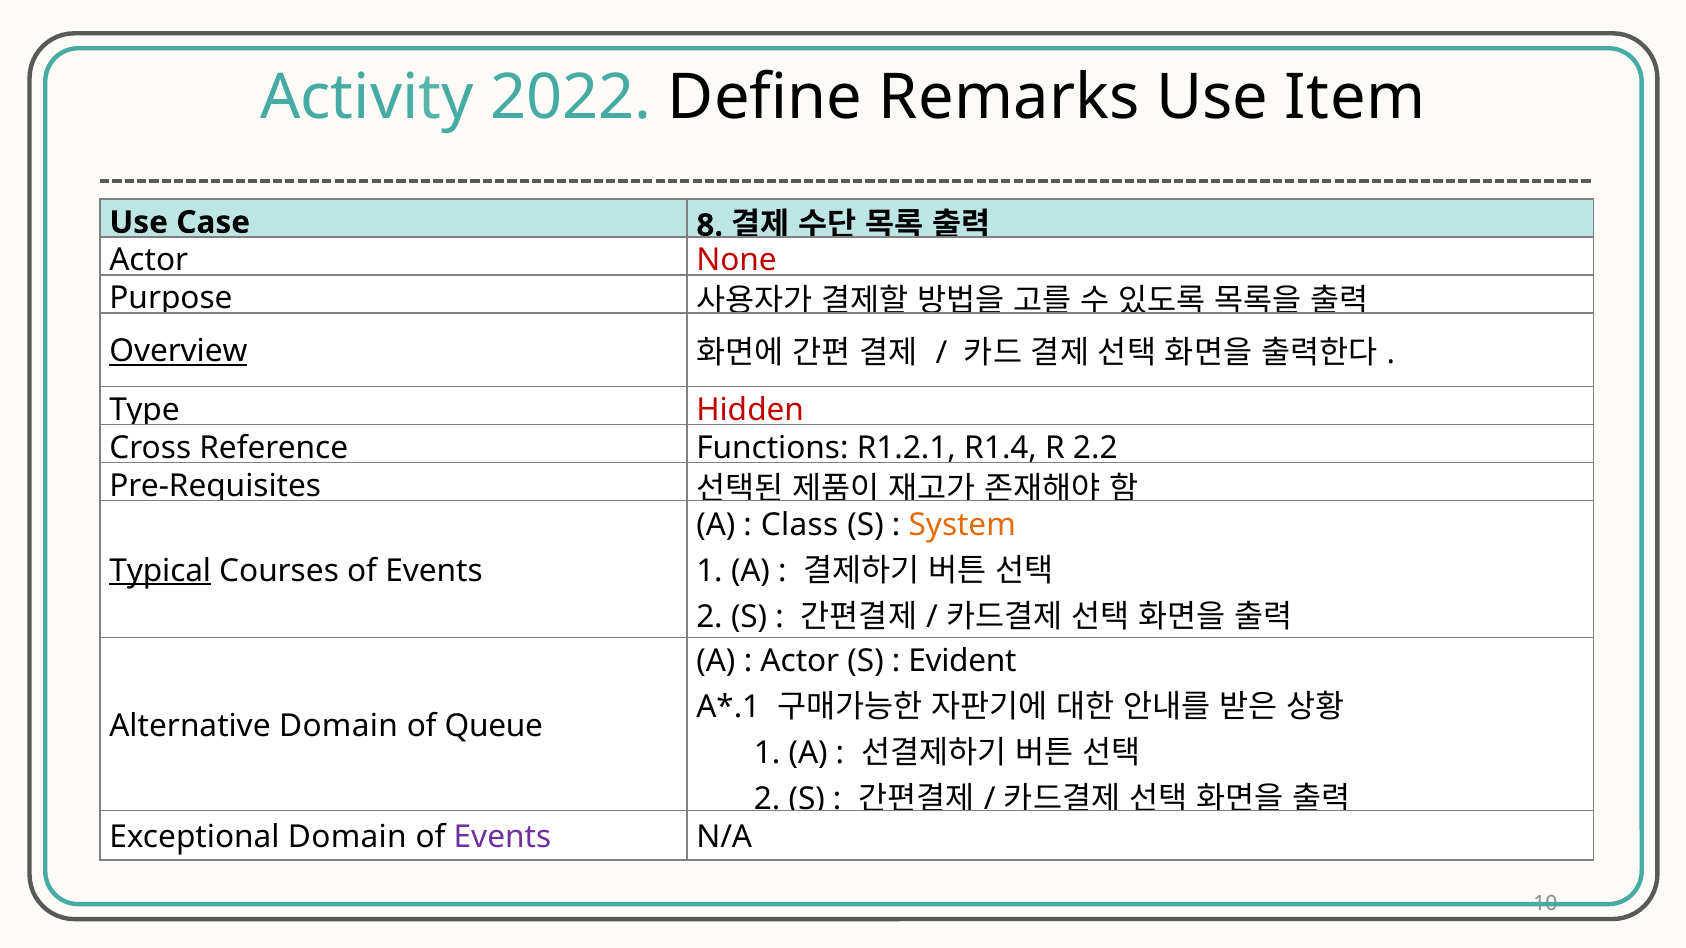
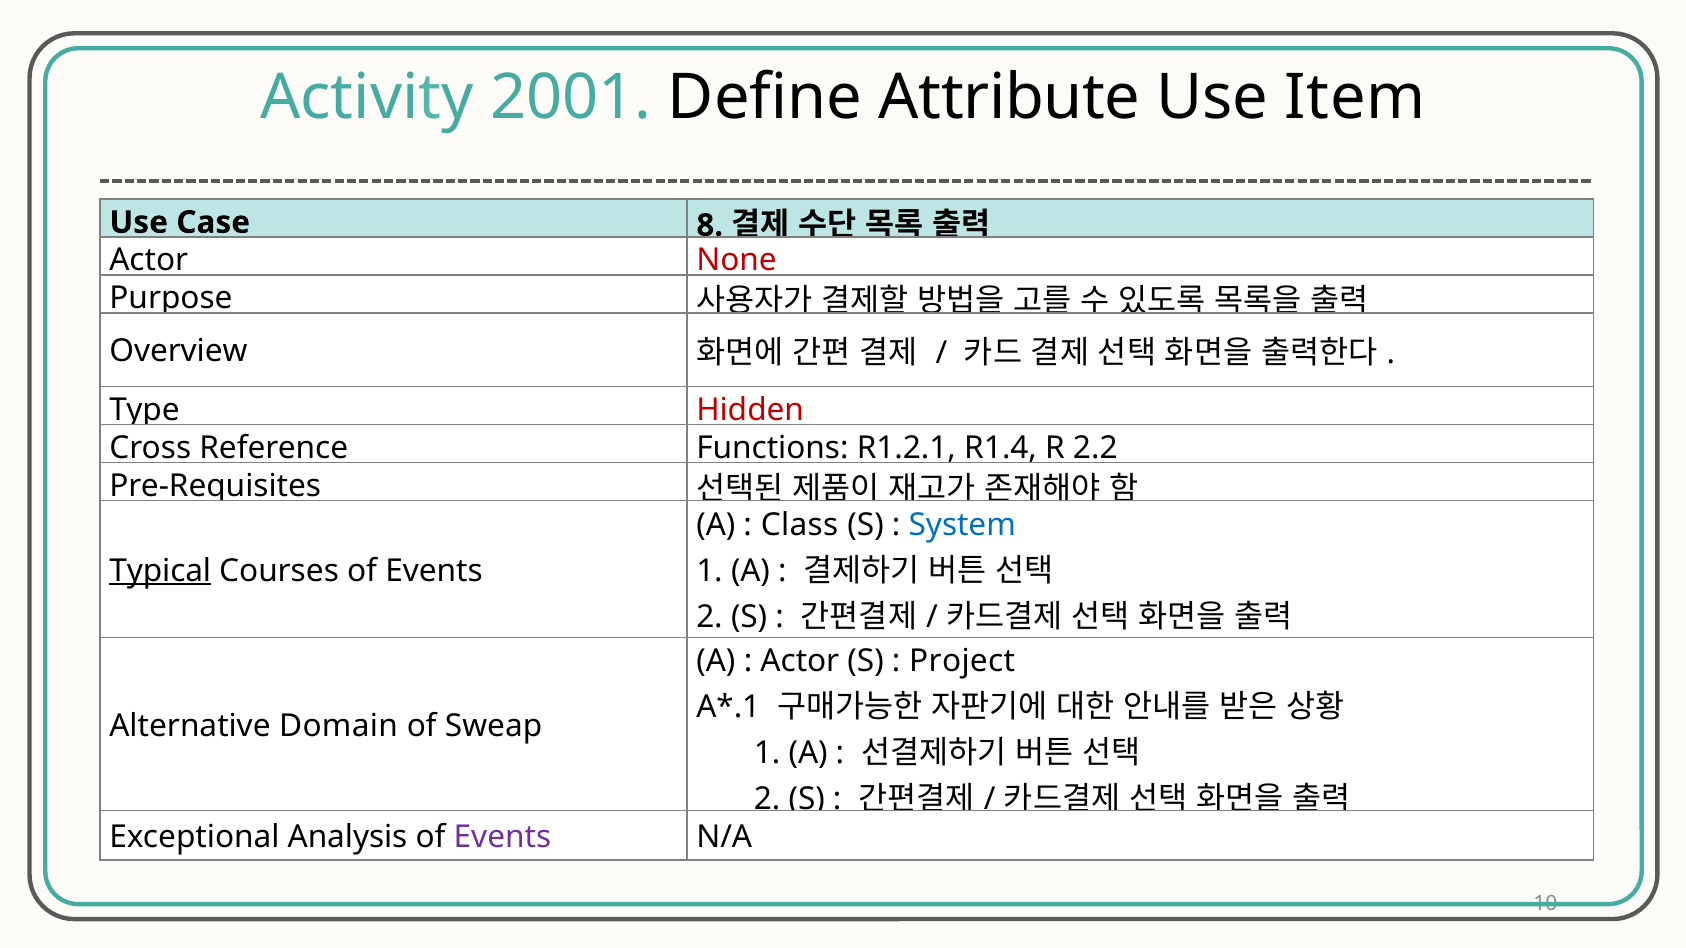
2022: 2022 -> 2001 (571, 98)
Remarks: Remarks -> Attribute (1010, 98)
Overview underline: present -> none (178, 352)
System colour: orange -> blue (962, 525)
Evident: Evident -> Project (962, 661)
Queue: Queue -> Sweap (494, 726)
Exceptional Domain: Domain -> Analysis (348, 837)
